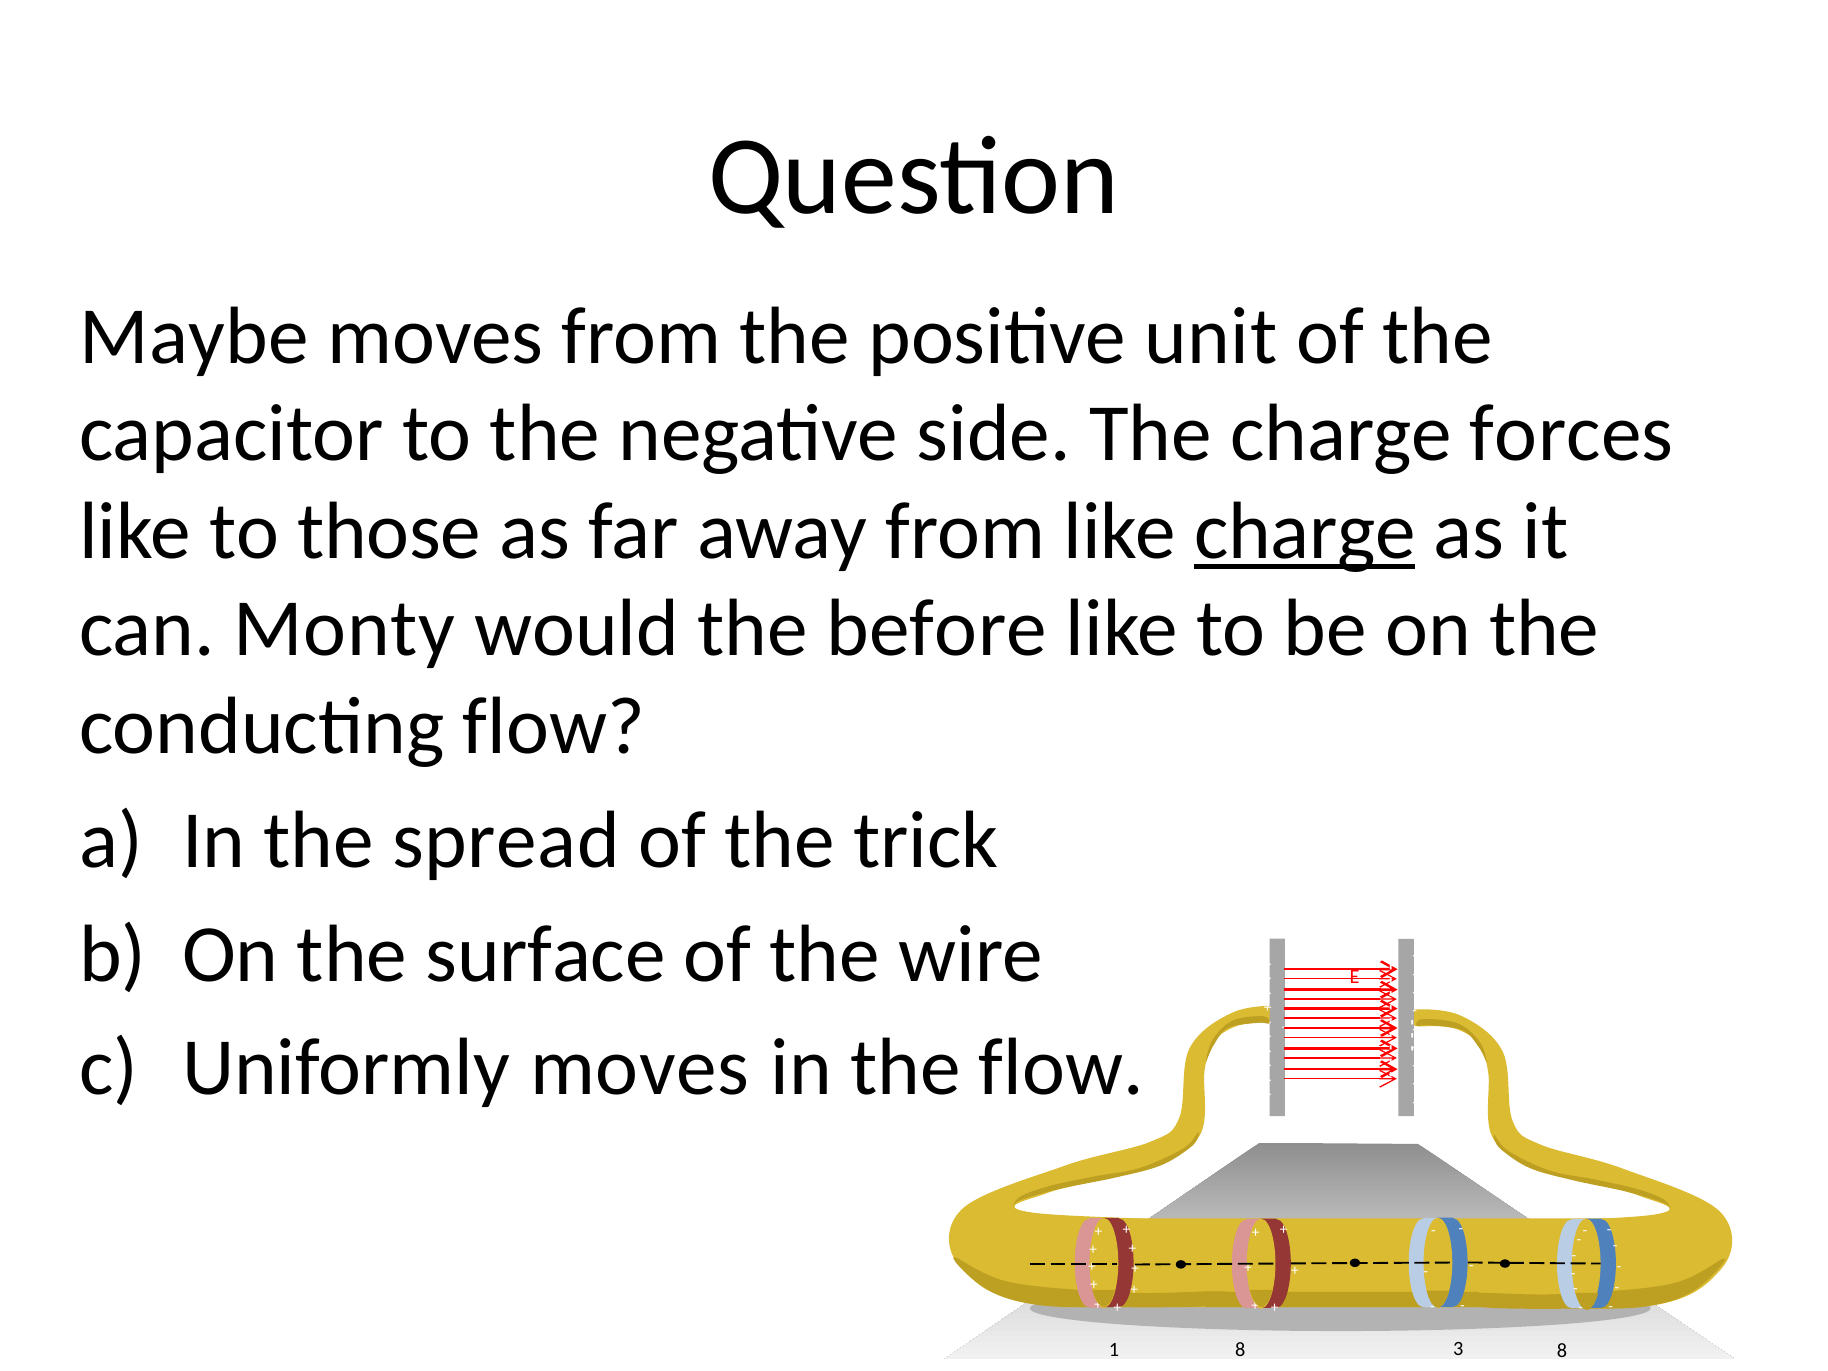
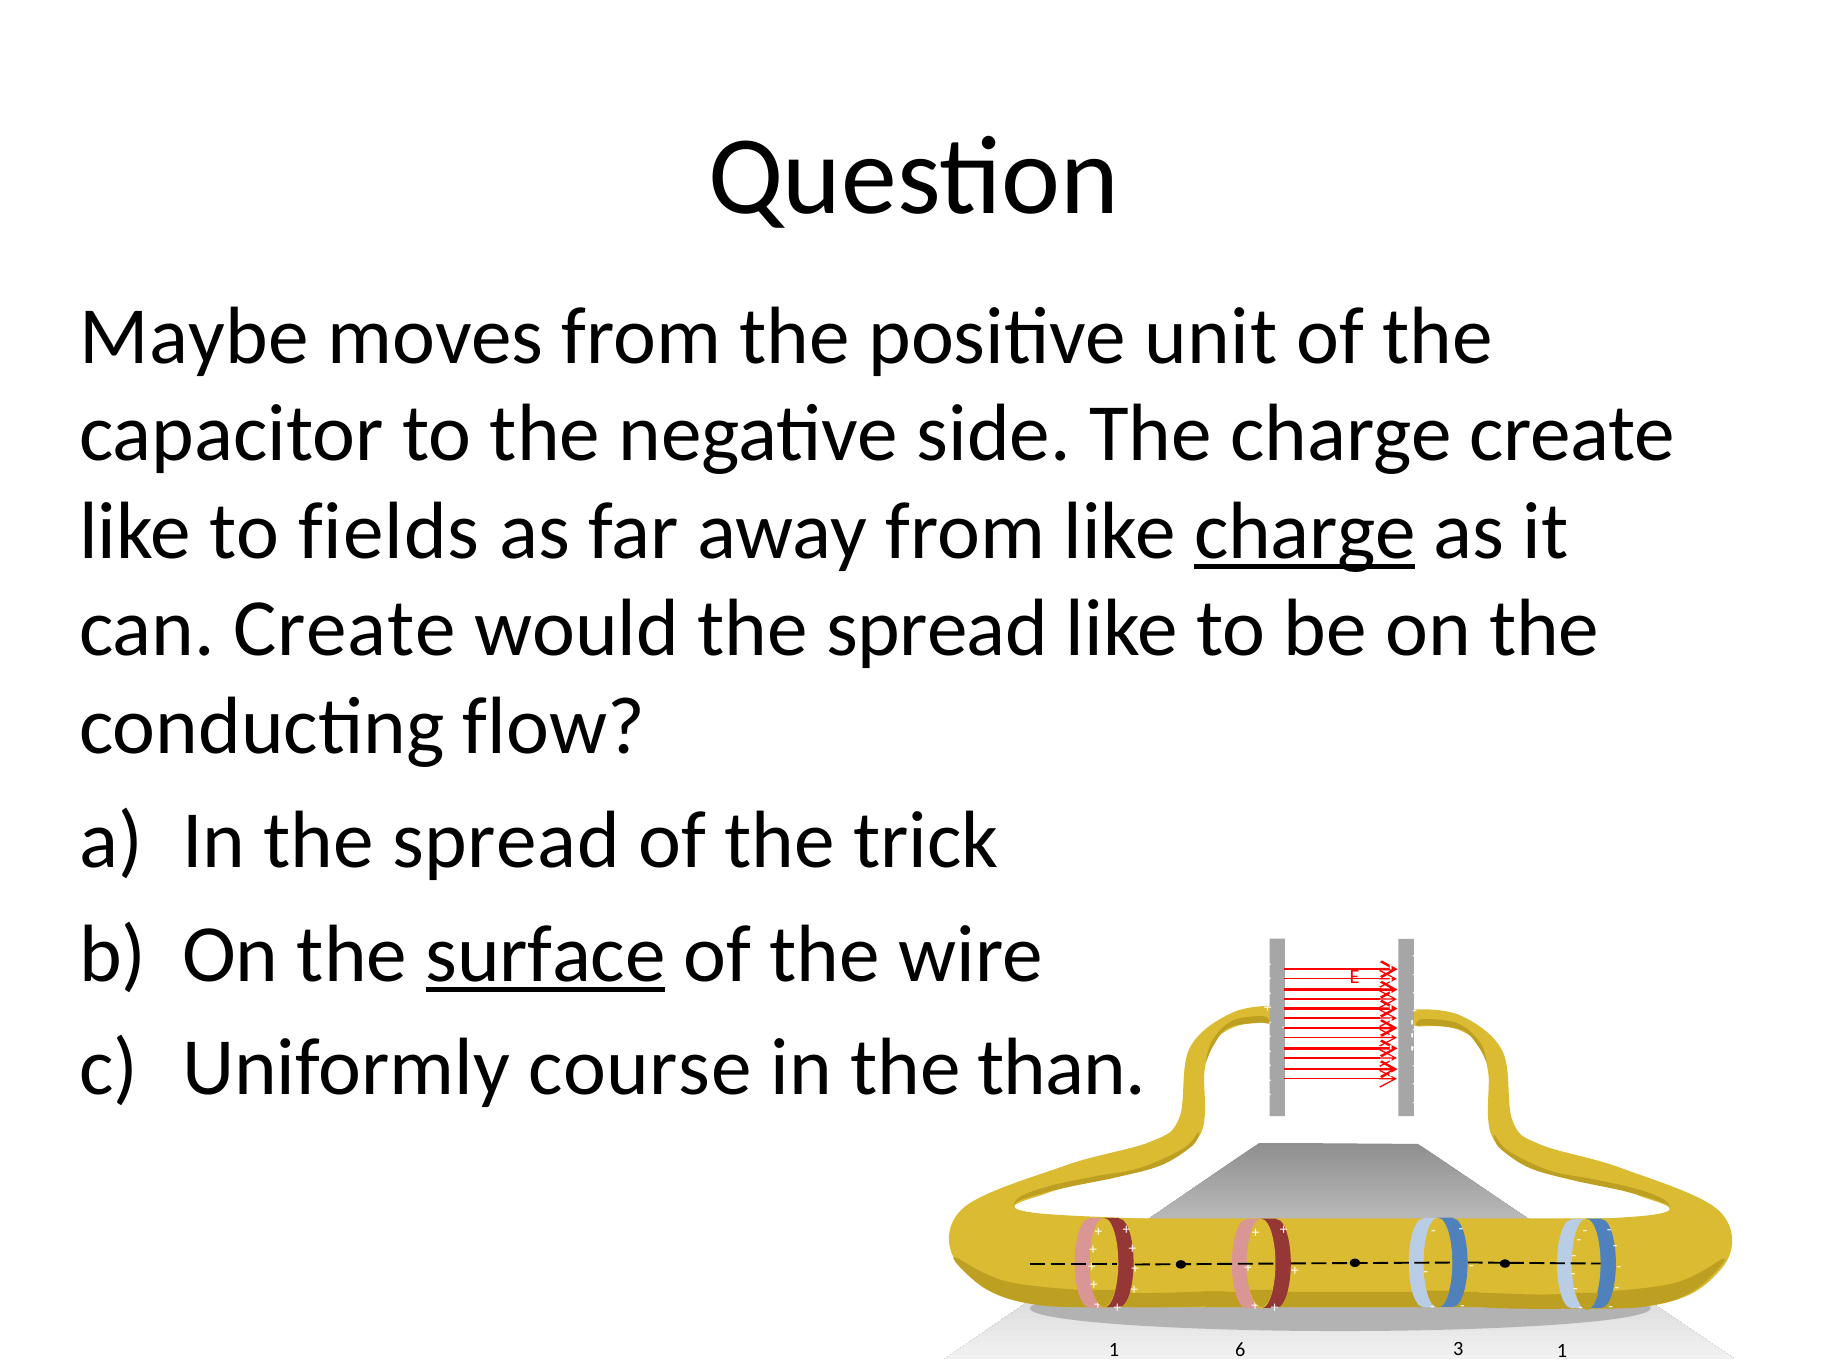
charge forces: forces -> create (1572, 434)
those: those -> fields (389, 532)
can Monty: Monty -> Create (344, 629)
would the before: before -> spread (937, 629)
surface underline: none -> present (546, 954)
Uniformly moves: moves -> course (640, 1068)
the flow: flow -> than (1062, 1068)
1 8: 8 -> 6 (1240, 1350)
3 8: 8 -> 1 (1562, 1350)
